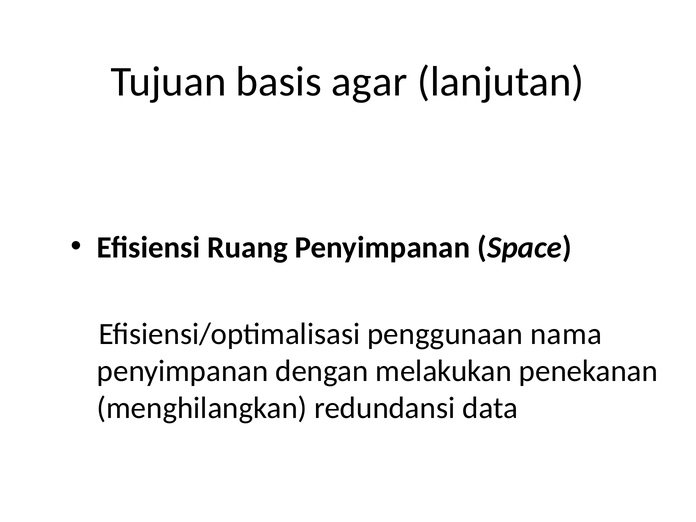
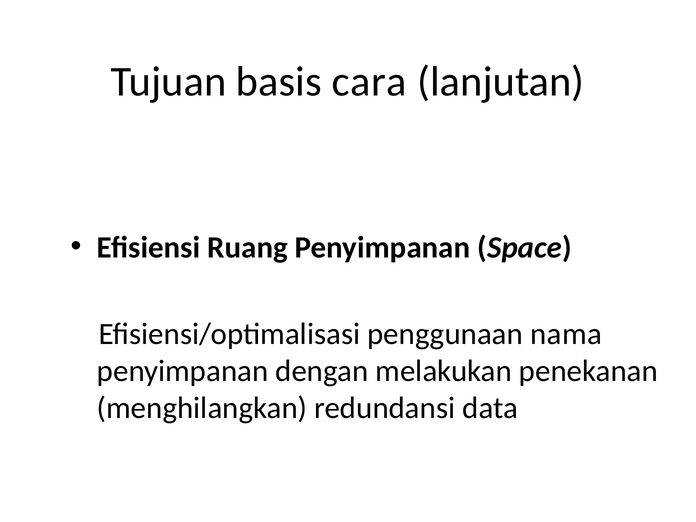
agar: agar -> cara (369, 82)
